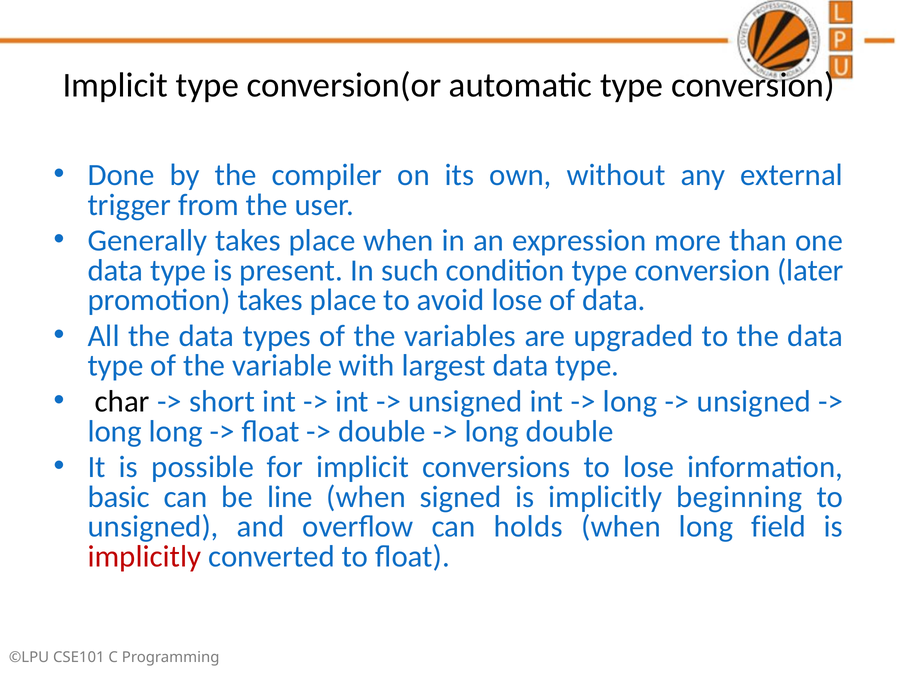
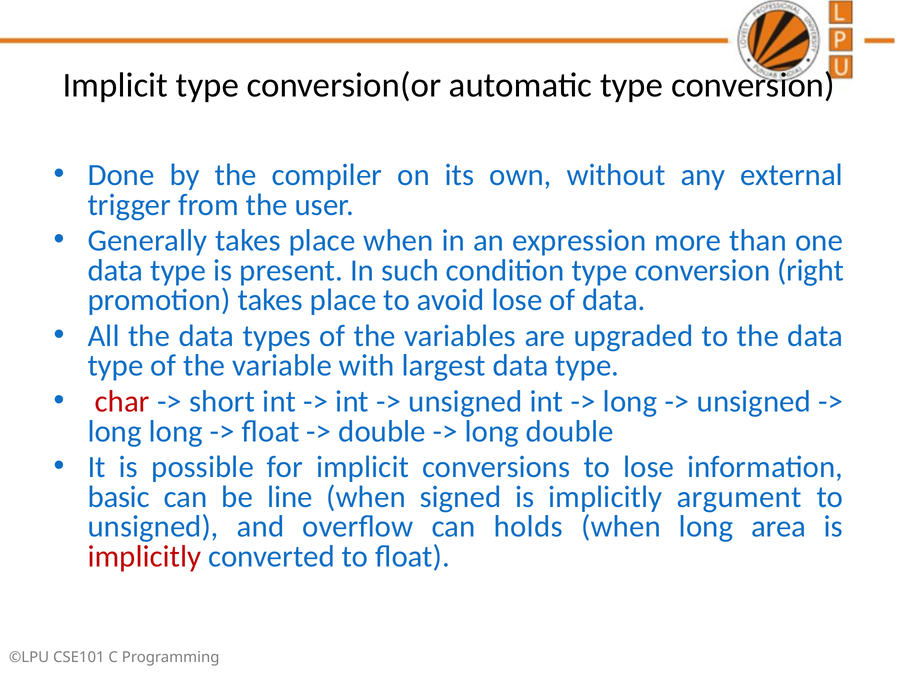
later: later -> right (810, 271)
char colour: black -> red (122, 402)
beginning: beginning -> argument (739, 497)
field: field -> area (779, 527)
